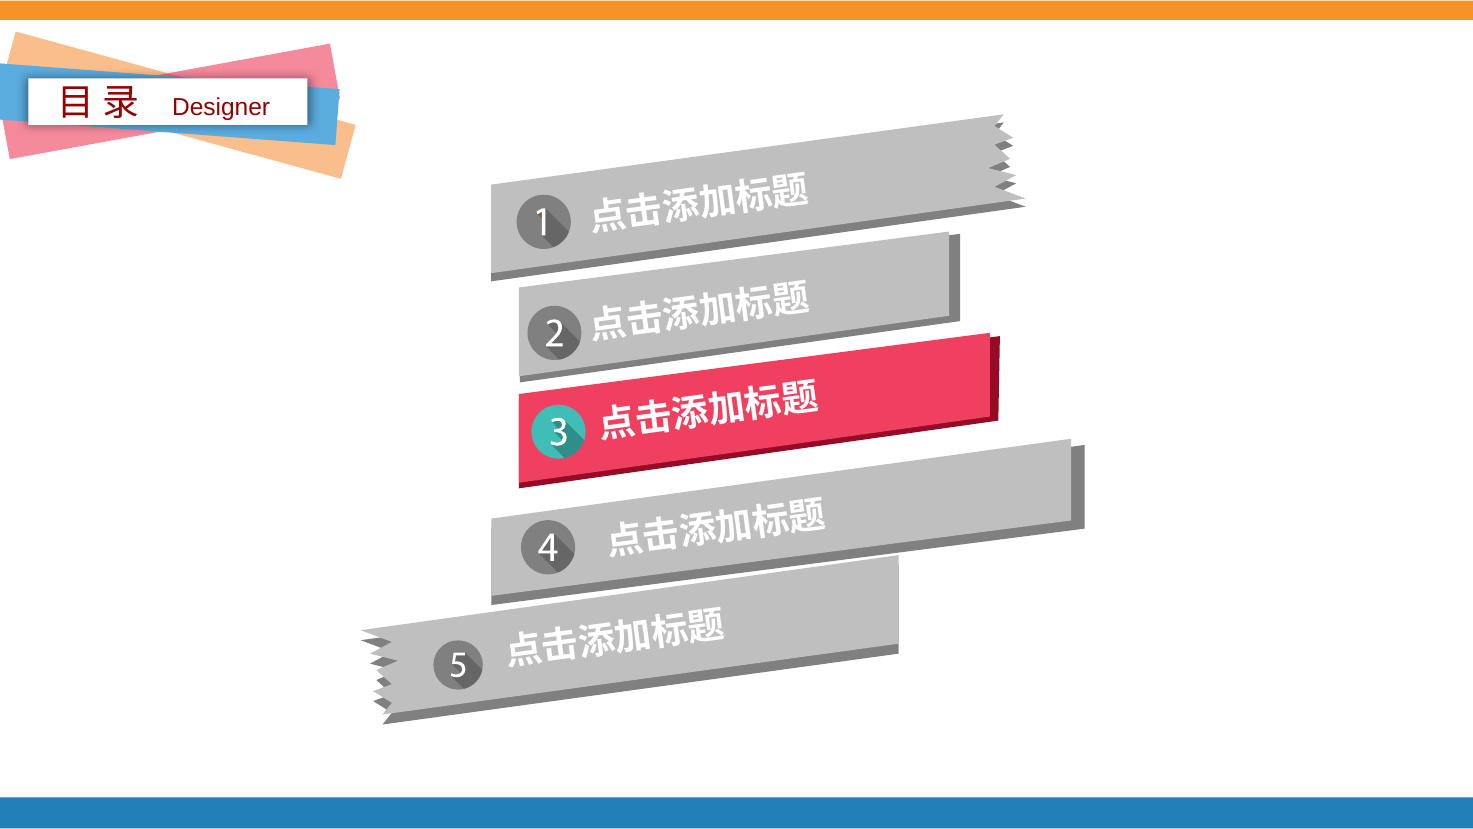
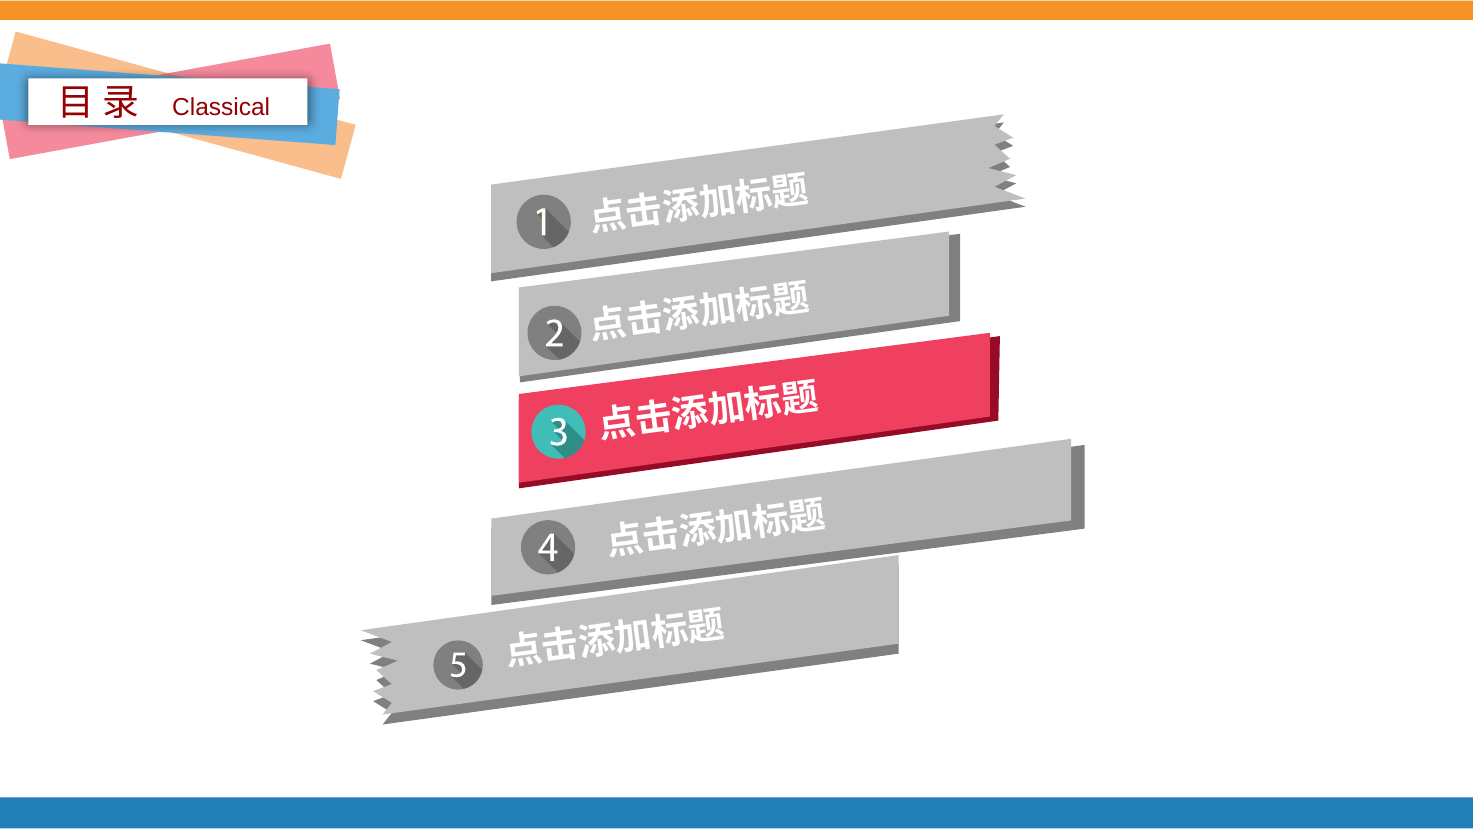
Designer: Designer -> Classical (221, 108)
